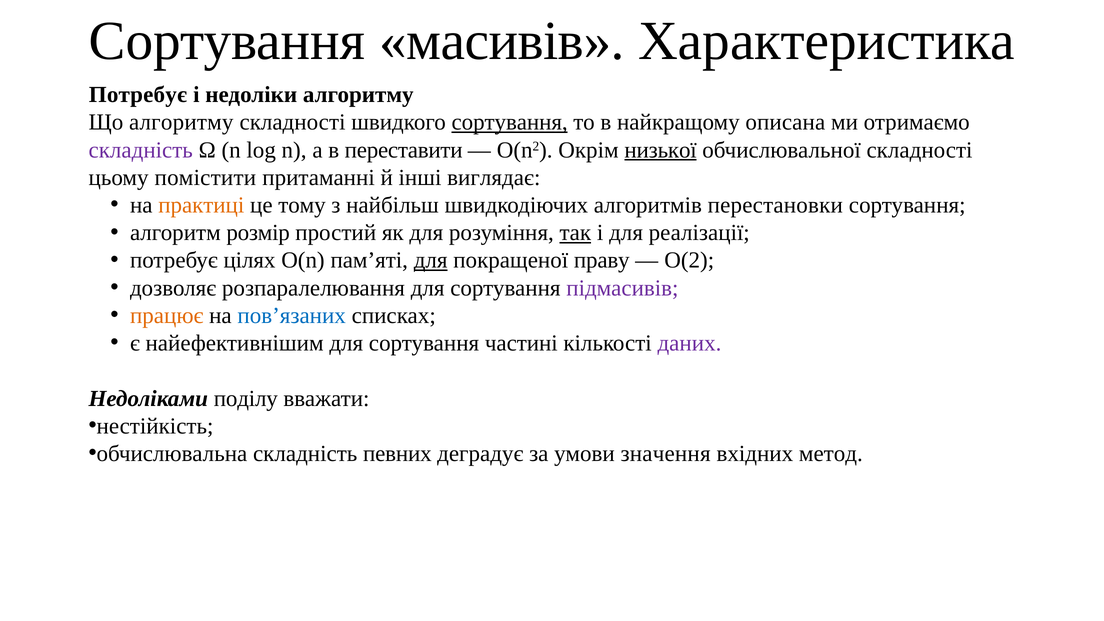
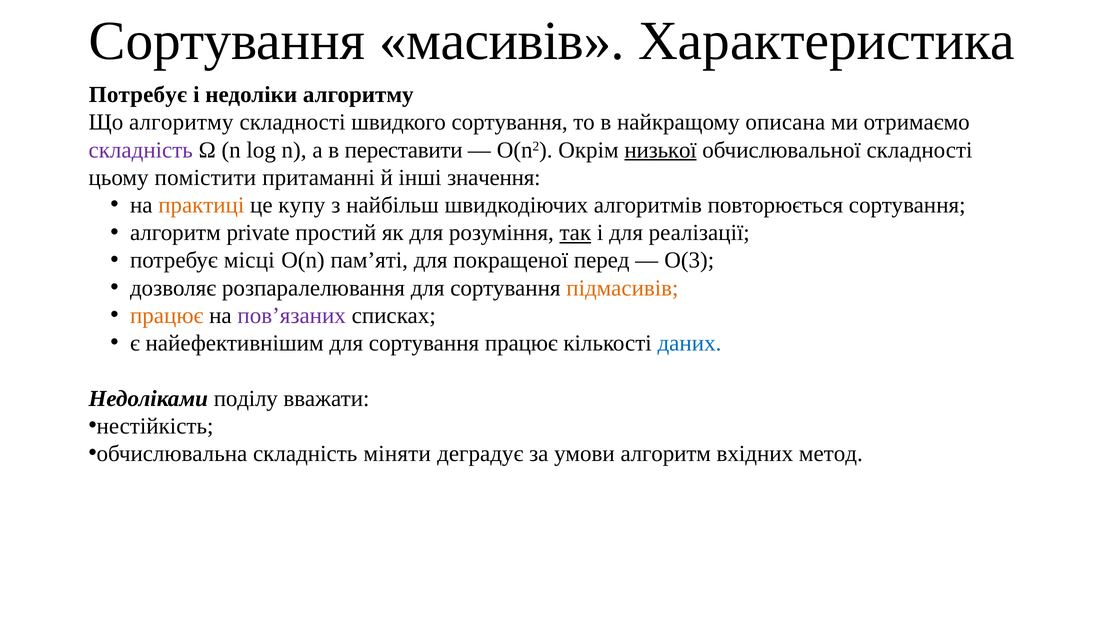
сортування underline: present -> none (510, 122)
виглядає: виглядає -> значення (494, 178)
тому: тому -> купу (302, 205)
перестановки: перестановки -> повторюється (775, 205)
розмір: розмір -> private (258, 233)
цілях: цілях -> місці (249, 260)
для underline: present -> none (431, 260)
праву: праву -> перед (602, 260)
O(2: O(2 -> O(3 (689, 260)
підмасивів colour: purple -> orange (622, 288)
пов’язаних colour: blue -> purple (292, 316)
сортування частині: частині -> працює (521, 343)
даних colour: purple -> blue (689, 343)
певних: певних -> міняти (397, 454)
умови значення: значення -> алгоритм (666, 454)
